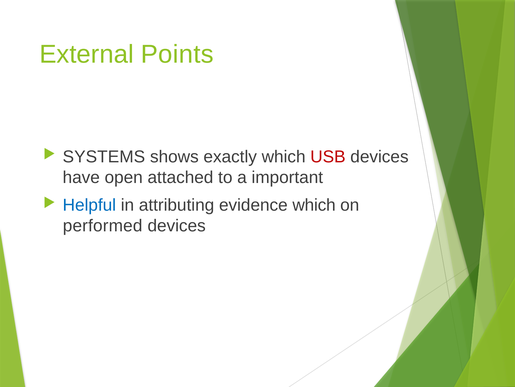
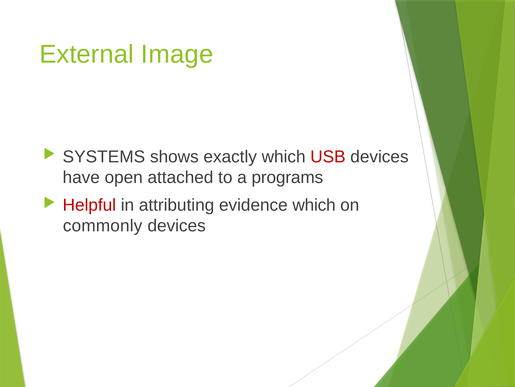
Points: Points -> Image (177, 54)
important: important -> programs (287, 177)
Helpful colour: blue -> red (89, 205)
performed: performed -> commonly (103, 225)
